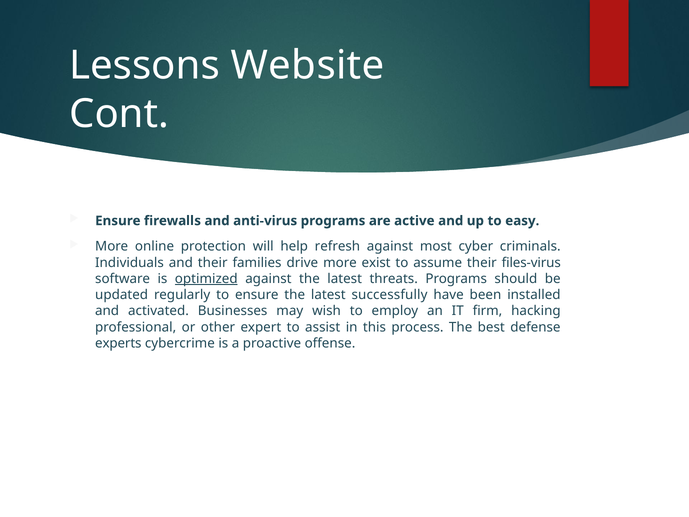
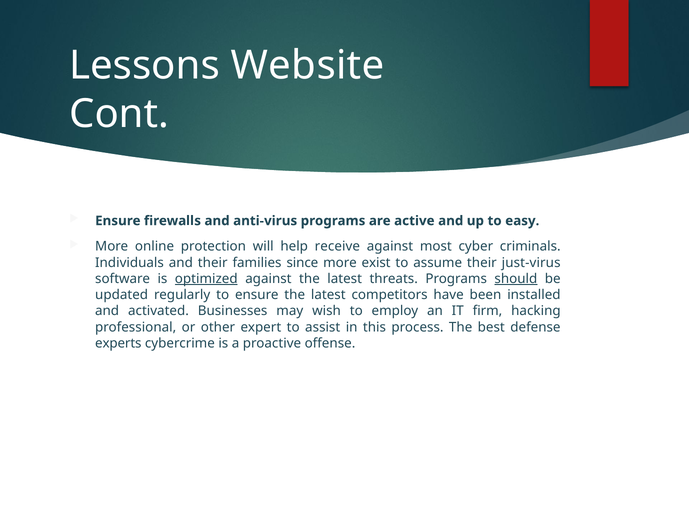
refresh: refresh -> receive (337, 246)
drive: drive -> since (302, 262)
files-virus: files-virus -> just-virus (531, 262)
should underline: none -> present (516, 279)
successfully: successfully -> competitors (390, 295)
